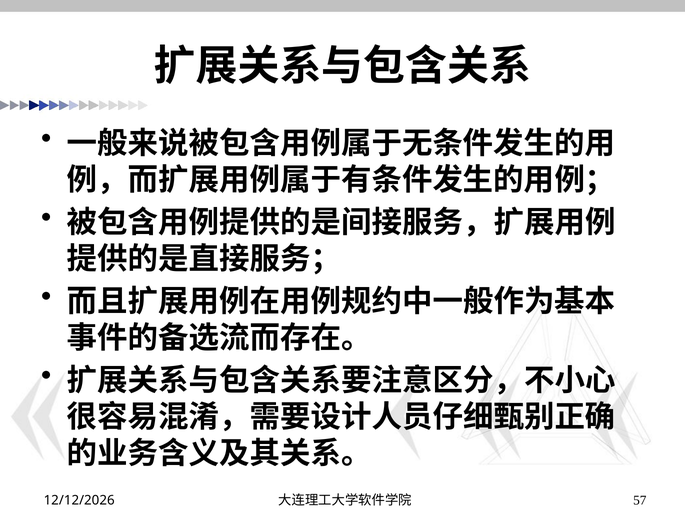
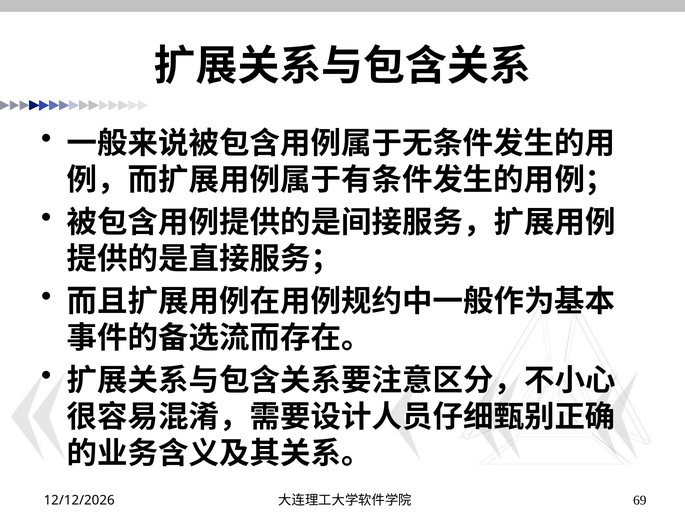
57: 57 -> 69 (640, 501)
